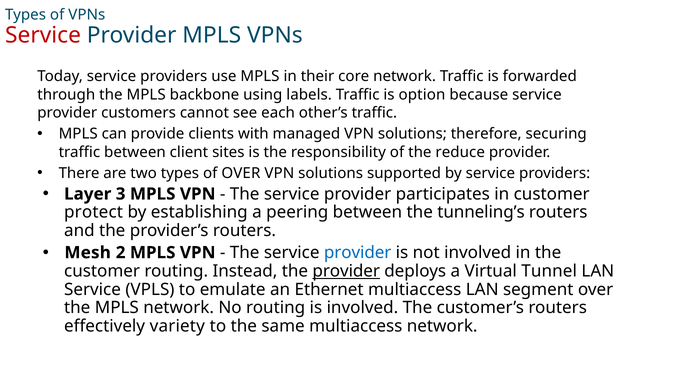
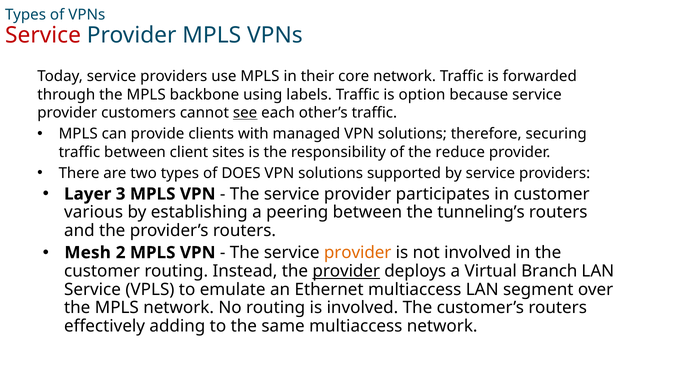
see underline: none -> present (245, 113)
of OVER: OVER -> DOES (241, 174)
protect: protect -> various (94, 213)
provider colour: blue -> orange (358, 253)
Tunnel: Tunnel -> Branch (549, 271)
variety: variety -> adding (177, 327)
